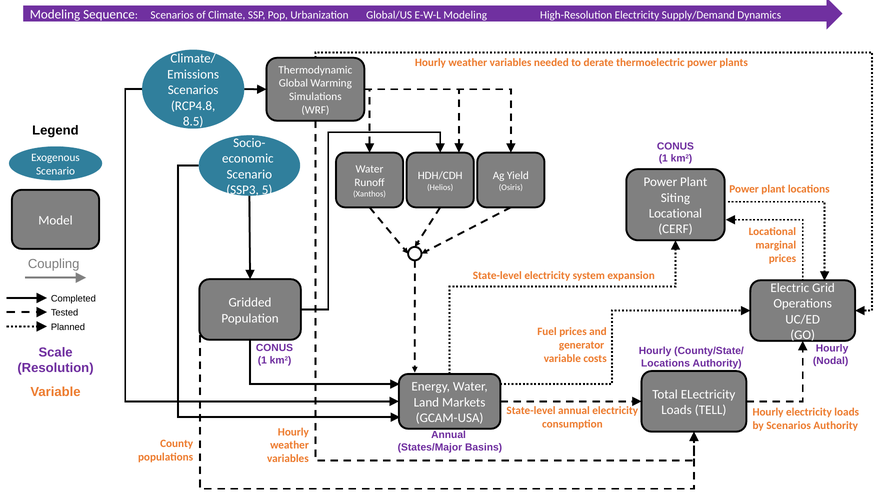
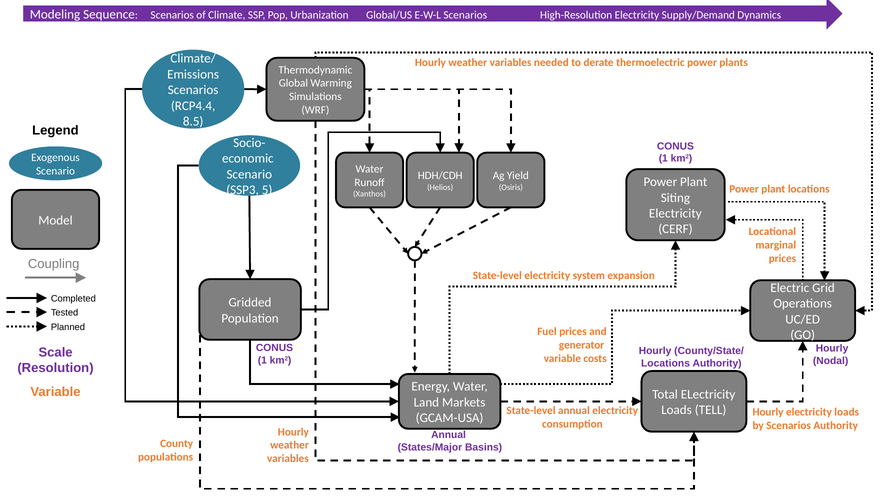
E-W-L Modeling: Modeling -> Scenarios (465, 15)
RCP4.8: RCP4.8 -> RCP4.4 (193, 106)
Locational: Locational -> Electricity (675, 213)
